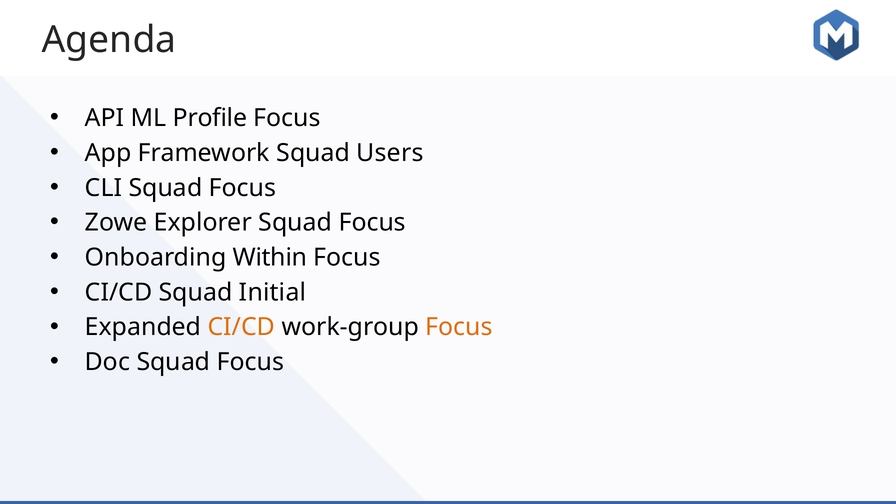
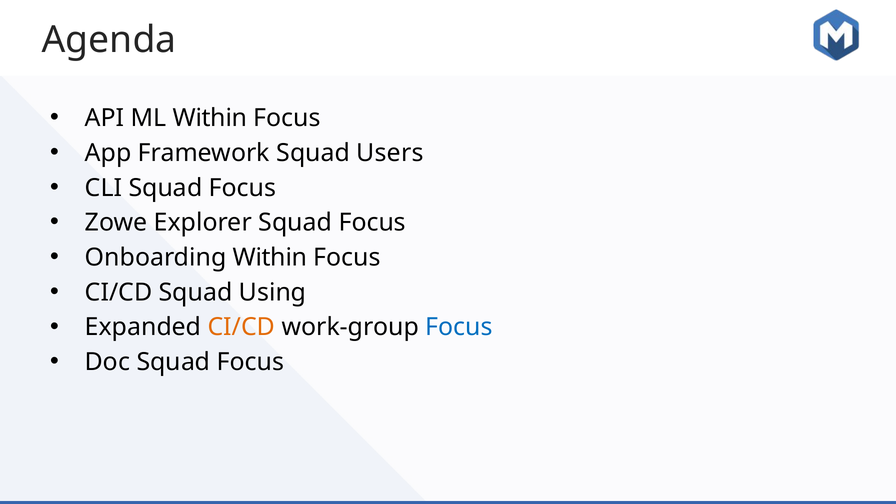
ML Profile: Profile -> Within (210, 118)
Initial: Initial -> Using (273, 292)
Focus colour: orange -> blue (459, 327)
